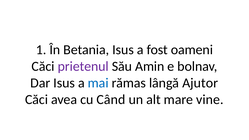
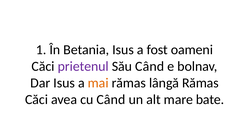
Său Amin: Amin -> Când (150, 66)
mai colour: blue -> orange (98, 83)
lângă Ajutor: Ajutor -> Rămas (200, 83)
vine: vine -> bate (210, 100)
